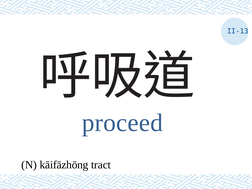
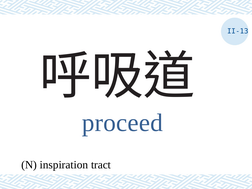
kāifāzhōng: kāifāzhōng -> inspiration (64, 165)
